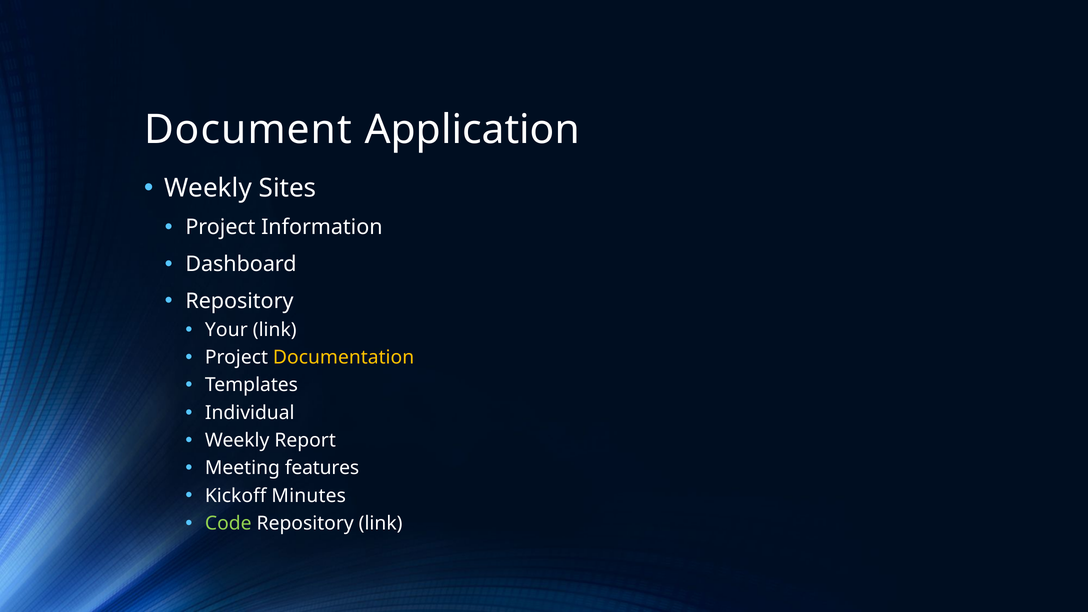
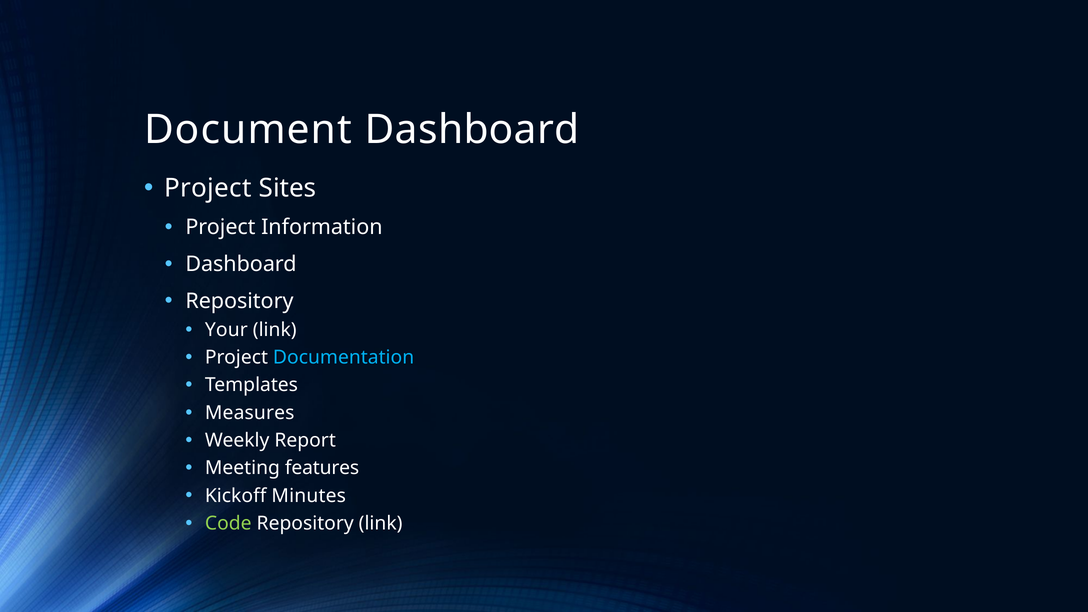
Document Application: Application -> Dashboard (472, 130)
Weekly: Weekly -> Project (208, 188)
Documentation colour: yellow -> light blue (344, 358)
Individual: Individual -> Measures (250, 413)
